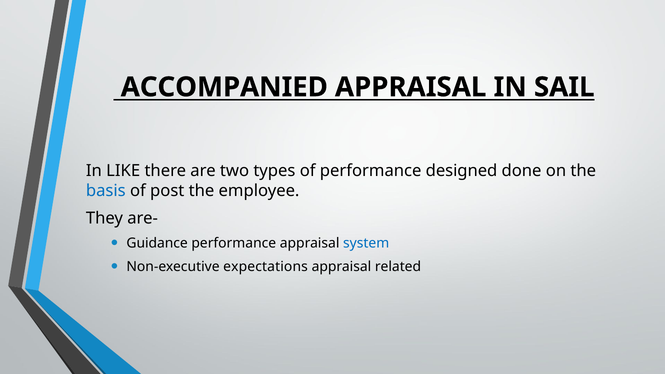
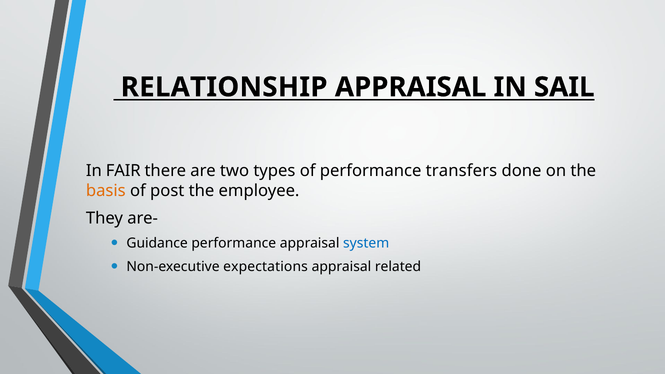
ACCOMPANIED: ACCOMPANIED -> RELATIONSHIP (224, 87)
LIKE: LIKE -> FAIR (123, 171)
designed: designed -> transfers (461, 171)
basis colour: blue -> orange (106, 191)
